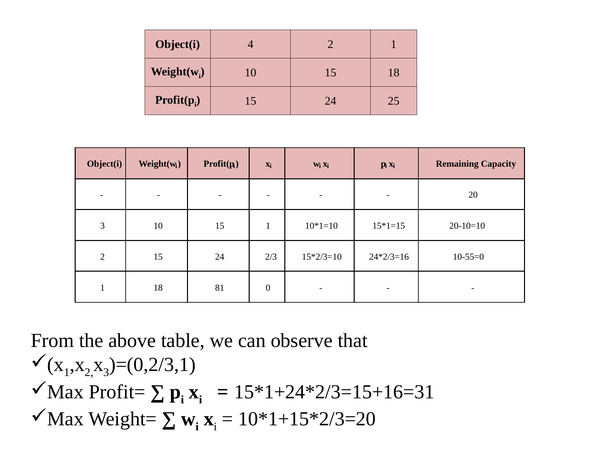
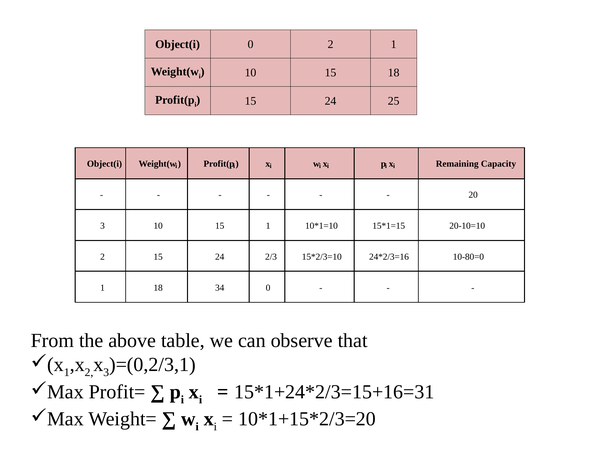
Object(i 4: 4 -> 0 (251, 44)
10-55=0: 10-55=0 -> 10-80=0 (468, 257)
81: 81 -> 34 (220, 288)
